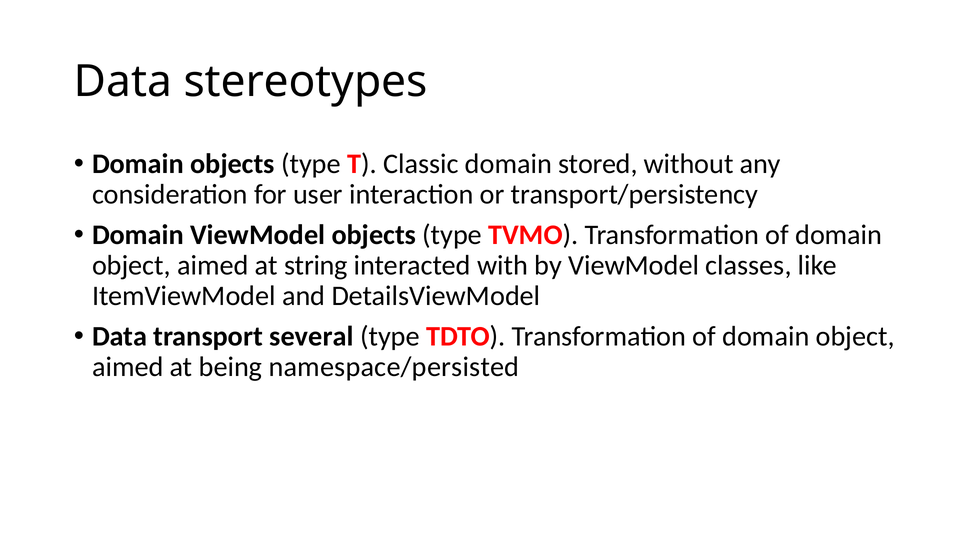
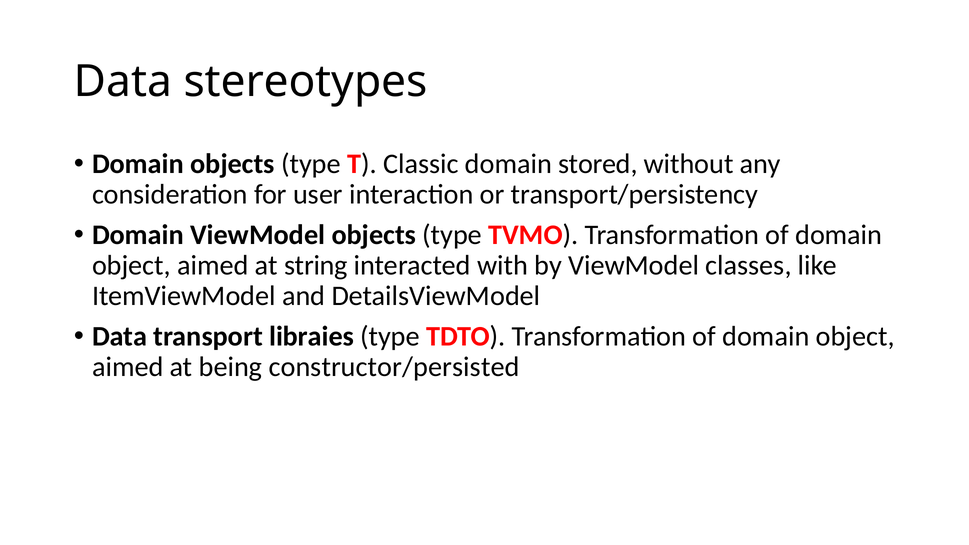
several: several -> libraies (312, 337)
namespace/persisted: namespace/persisted -> constructor/persisted (394, 367)
